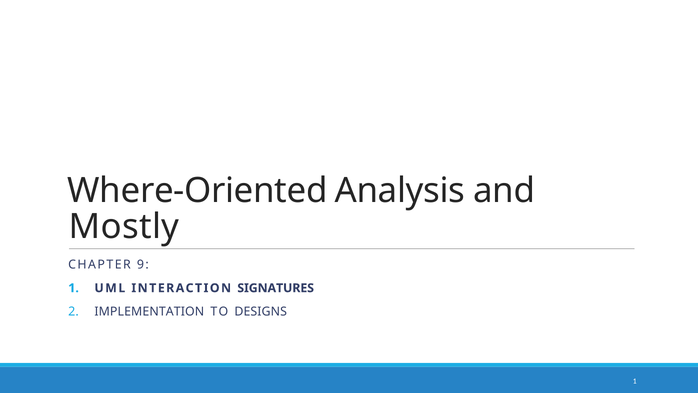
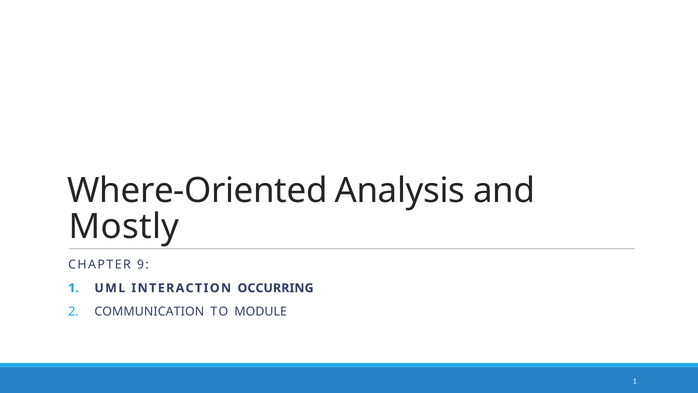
SIGNATURES: SIGNATURES -> OCCURRING (276, 288)
IMPLEMENTATION: IMPLEMENTATION -> COMMUNICATION (149, 311)
DESIGNS: DESIGNS -> MODULE (261, 311)
